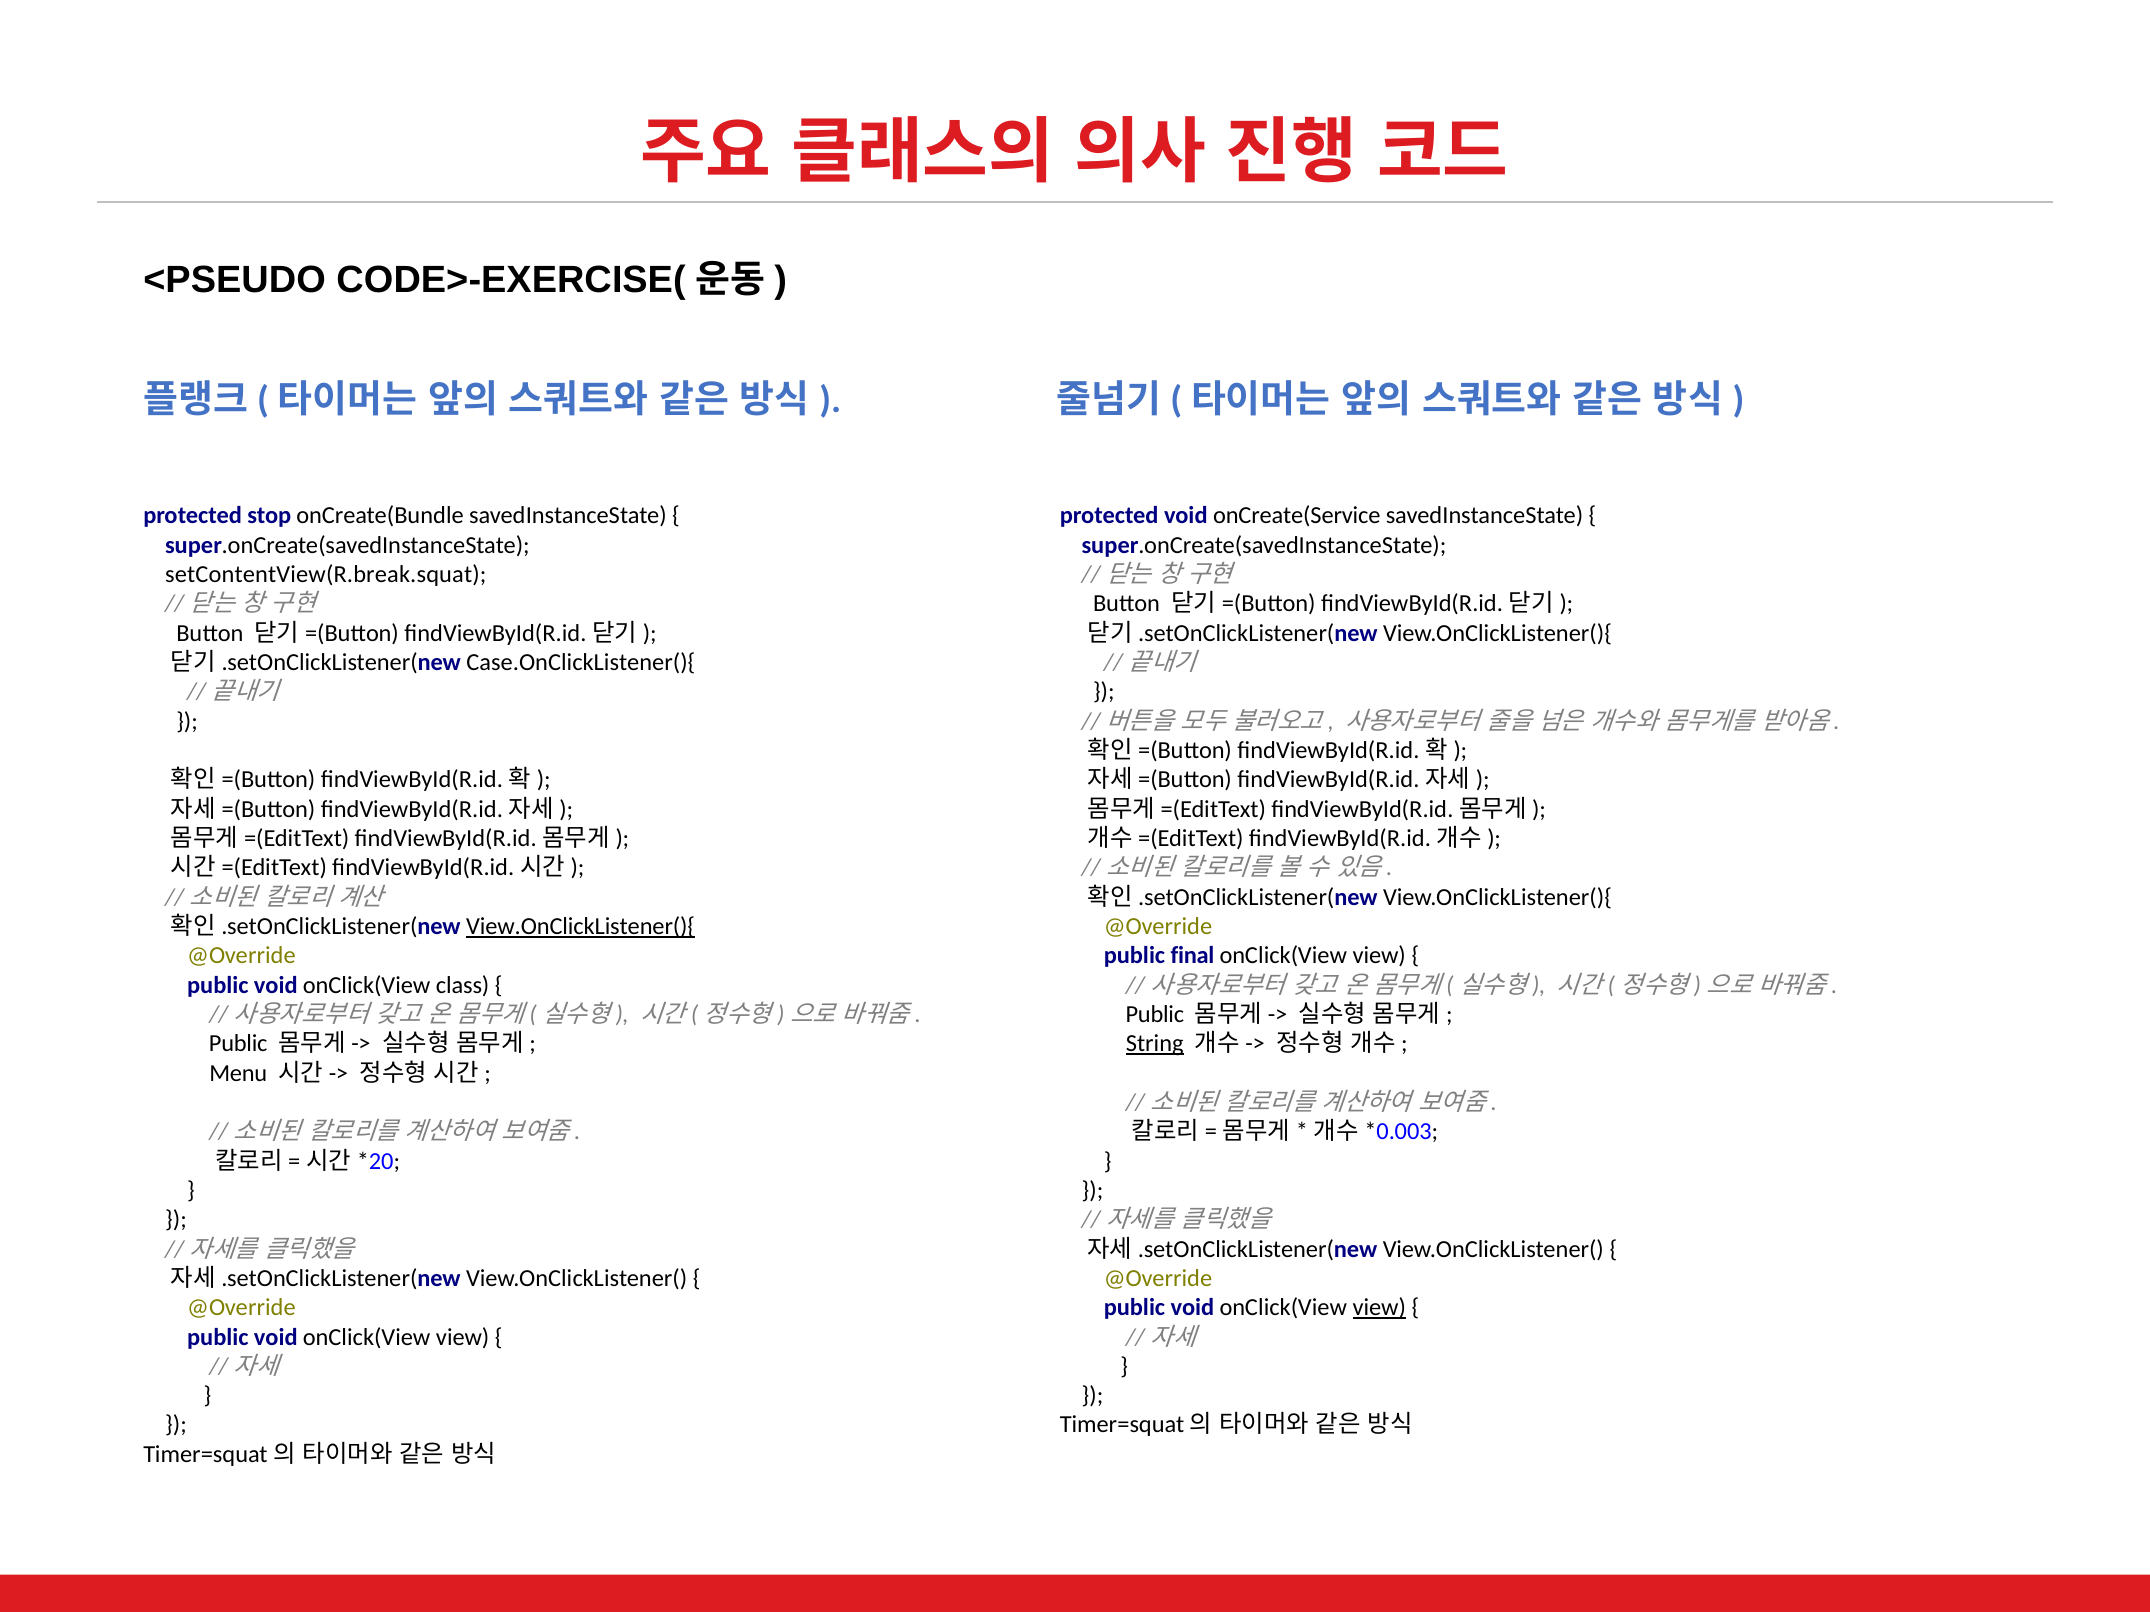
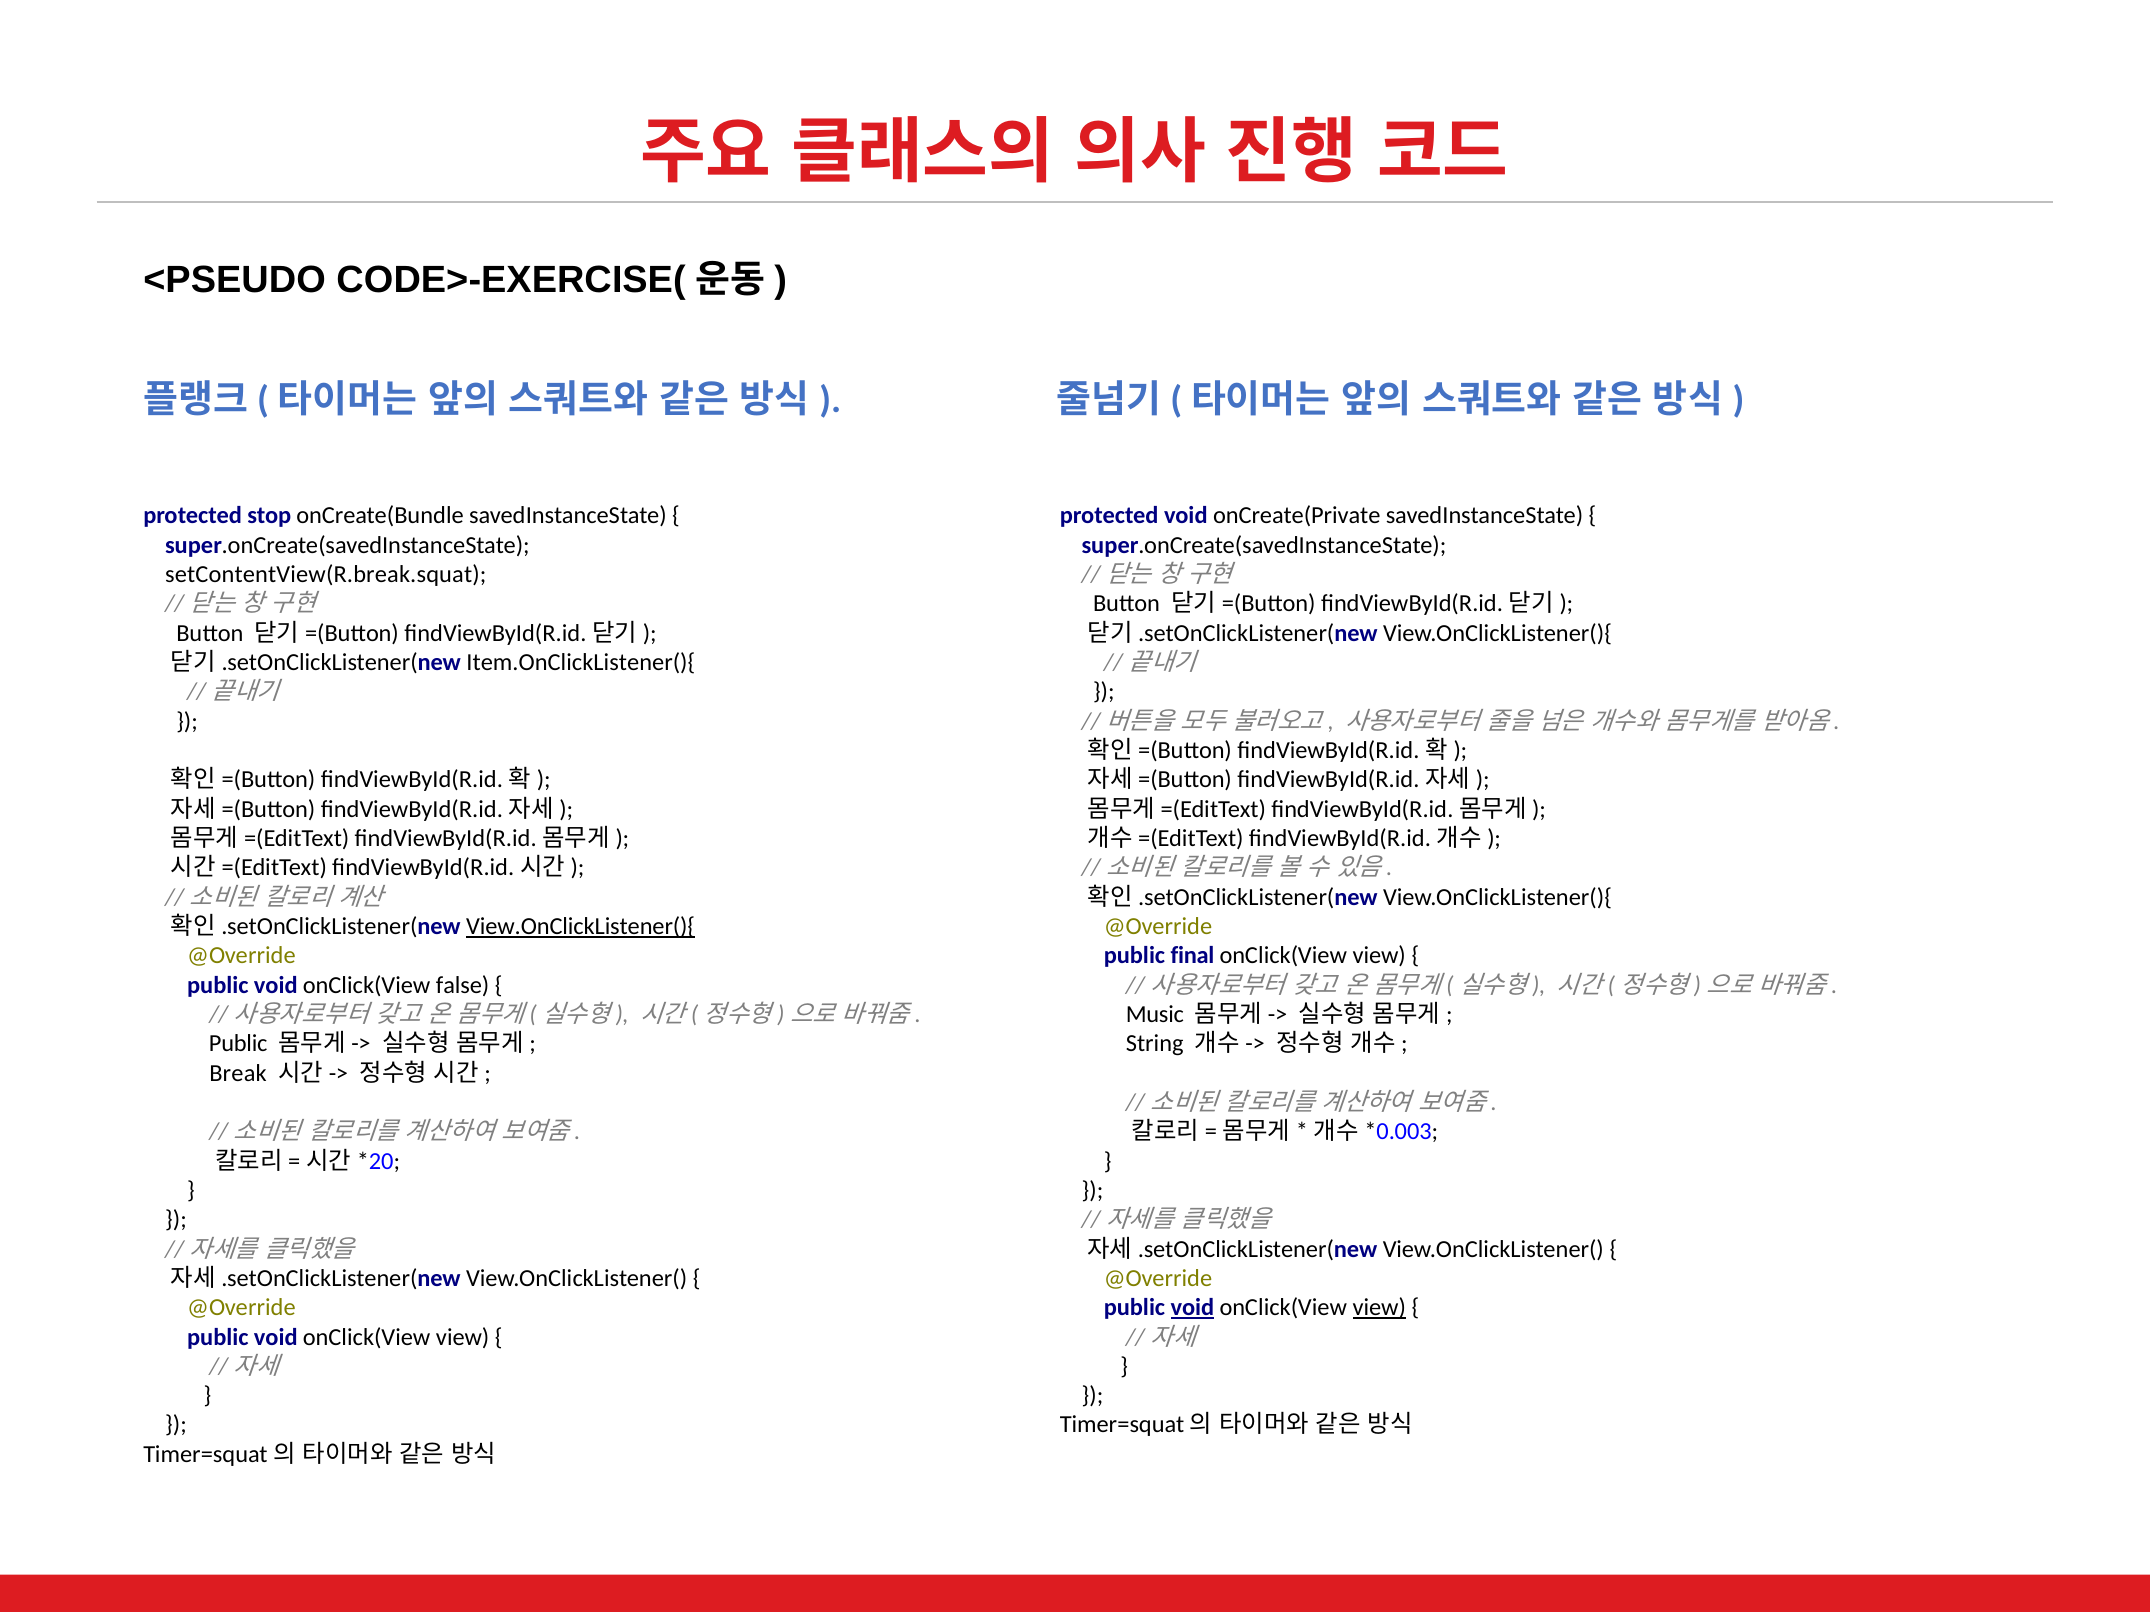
onCreate(Service: onCreate(Service -> onCreate(Private (1297, 516)
Case.OnClickListener(){: Case.OnClickListener(){ -> Item.OnClickListener(){ (581, 663)
class: class -> false (463, 985)
Public: Public -> Music (1155, 1015)
String underline: present -> none (1155, 1044)
Menu: Menu -> Break (238, 1073)
void underline: none -> present (1192, 1308)
